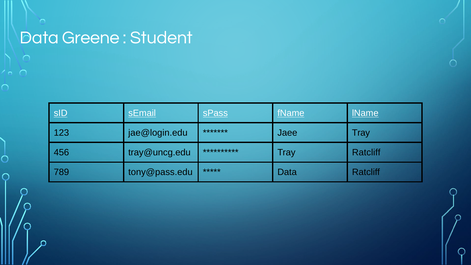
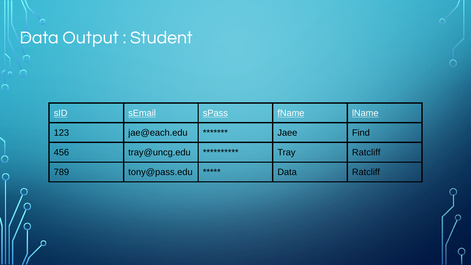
Greene: Greene -> Output (91, 38)
jae@login.edu: jae@login.edu -> jae@each.edu (158, 133)
Jaee Tray: Tray -> Find (361, 133)
